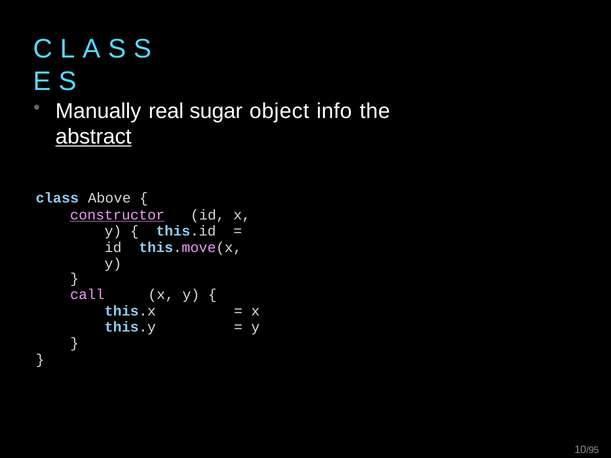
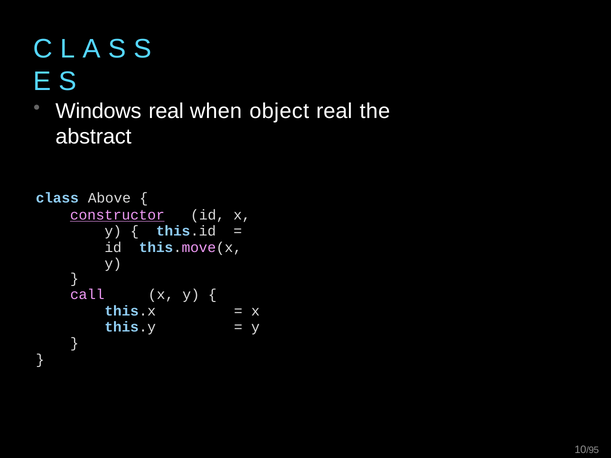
Manually: Manually -> Windows (98, 111)
sugar: sugar -> when (216, 111)
object info: info -> real (334, 111)
abstract underline: present -> none (94, 137)
